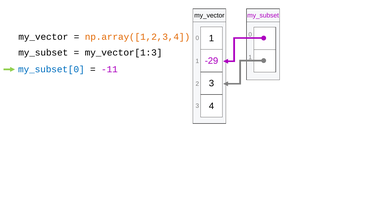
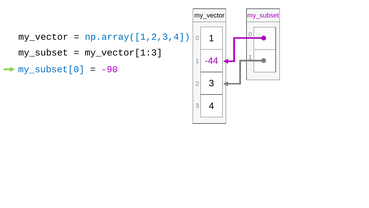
np.array([1,2,3,4 colour: orange -> blue (137, 37)
-29: -29 -> -44 (211, 61)
-11: -11 -> -90 (109, 69)
